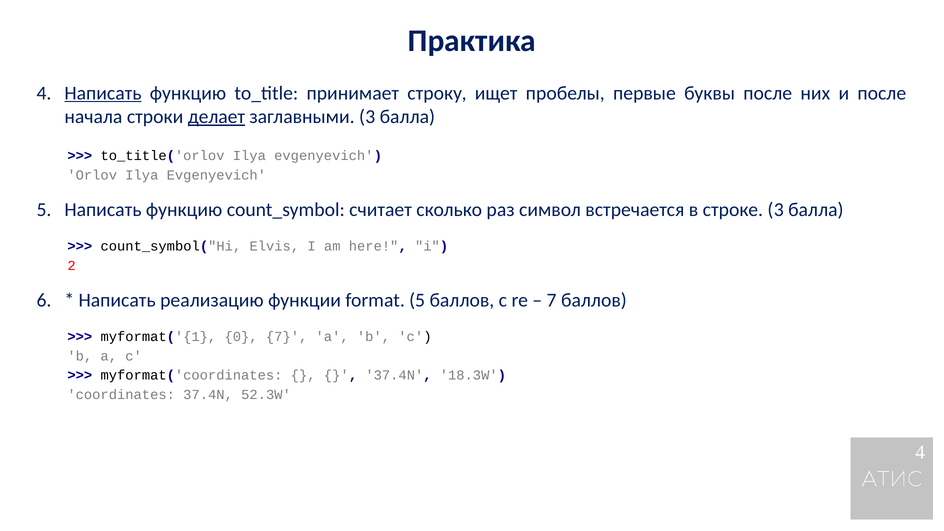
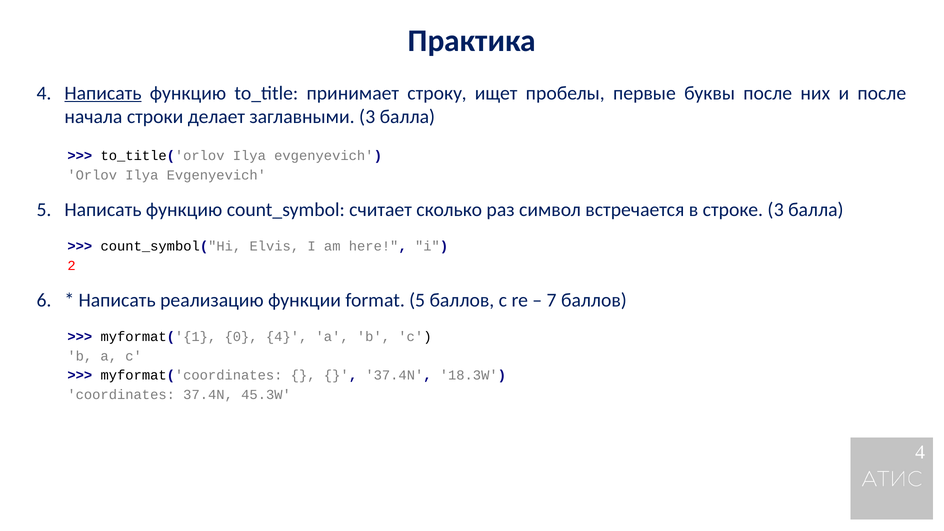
делает underline: present -> none (216, 117)
0 7: 7 -> 4 (287, 337)
52.3W: 52.3W -> 45.3W (266, 395)
